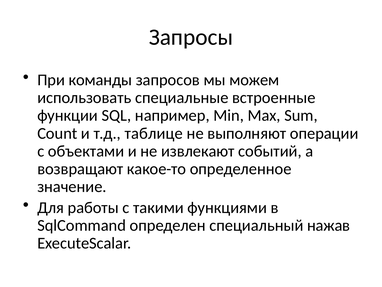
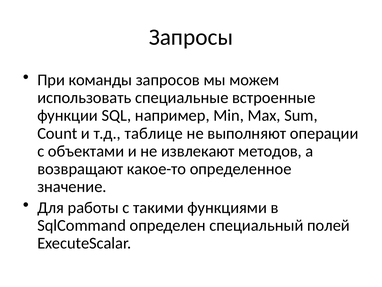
событий: событий -> методов (270, 151)
нажав: нажав -> полей (328, 225)
